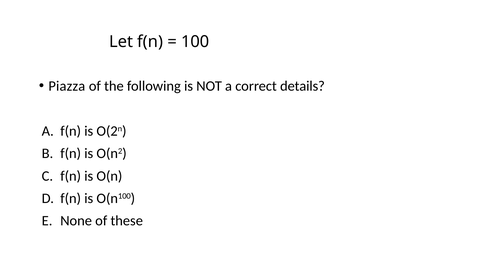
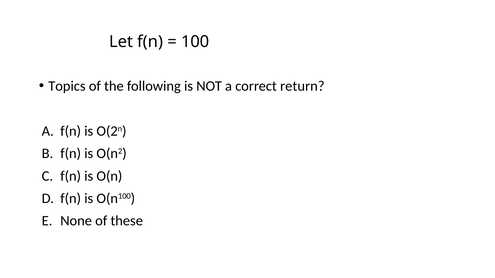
Piazza: Piazza -> Topics (67, 86)
details: details -> return (302, 86)
